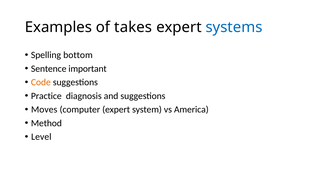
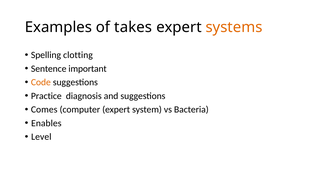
systems colour: blue -> orange (234, 27)
bottom: bottom -> clotting (78, 55)
Moves: Moves -> Comes (44, 110)
America: America -> Bacteria (191, 110)
Method: Method -> Enables (46, 123)
